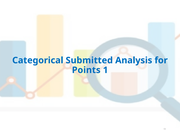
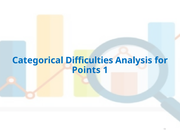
Submitted: Submitted -> Difficulties (89, 60)
